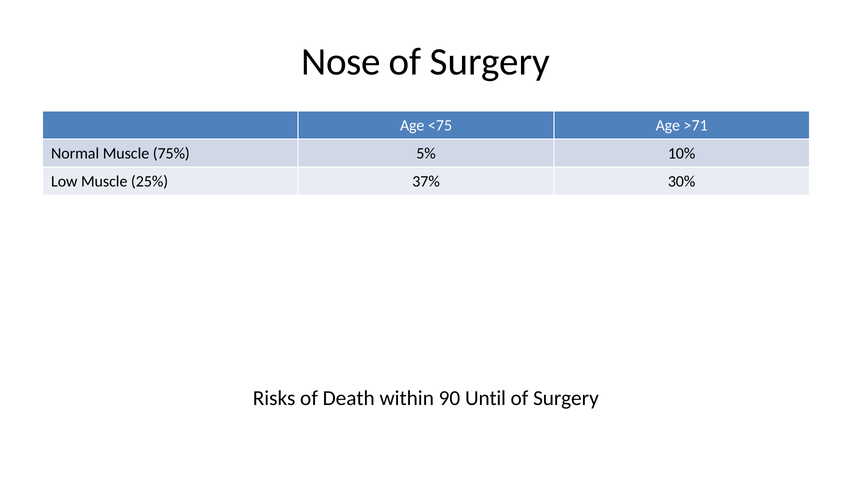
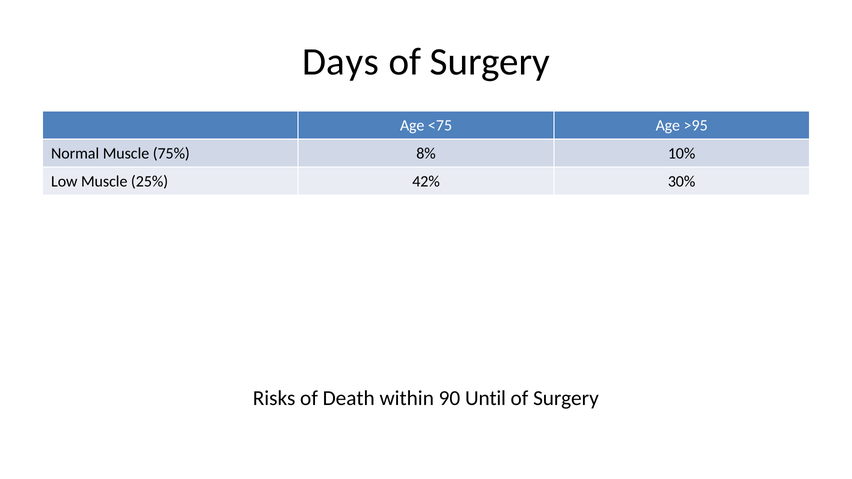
Nose: Nose -> Days (340, 62)
>71: >71 -> >95 (696, 125)
5%: 5% -> 8% (426, 153)
37%: 37% -> 42% (426, 181)
